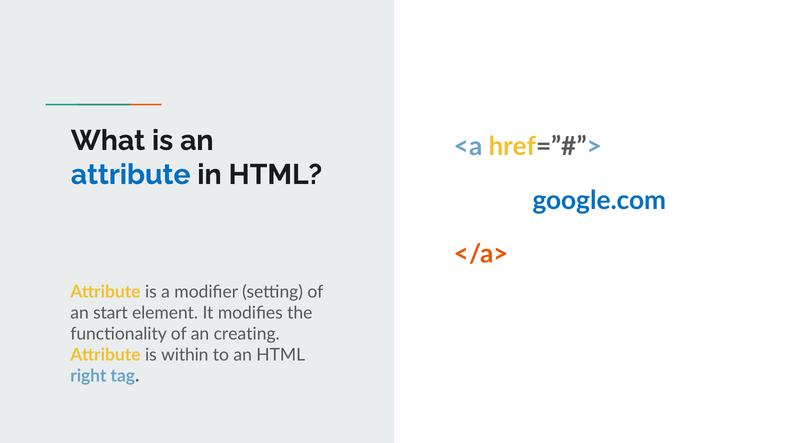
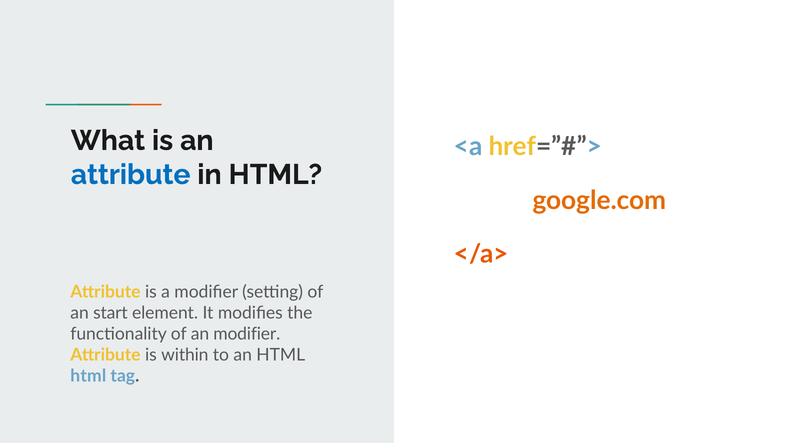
google.com colour: blue -> orange (599, 200)
an creating: creating -> modifier (247, 334)
right: right -> html (88, 376)
